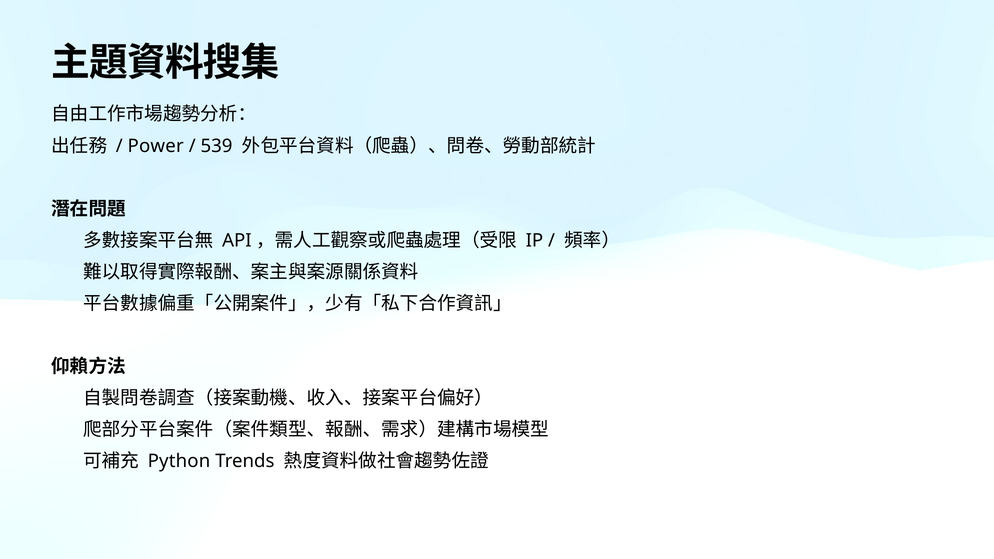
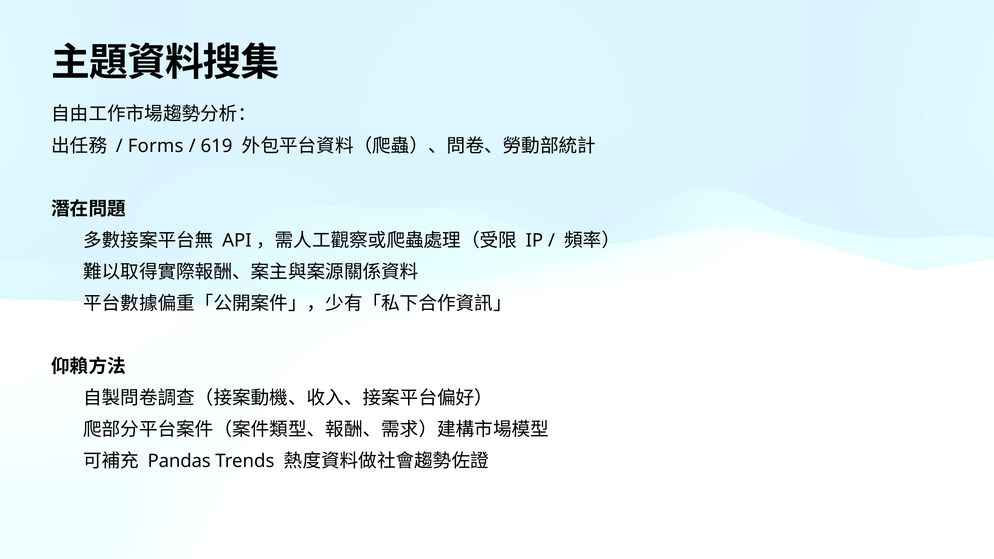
Power: Power -> Forms (156, 146)
539: 539 -> 619 (217, 146)
Python: Python -> Pandas (179, 461)
